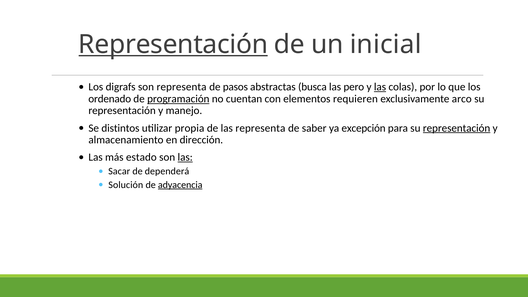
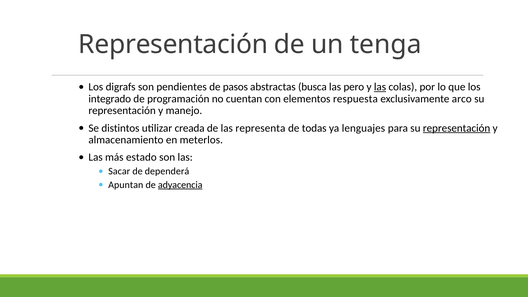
Representación underline: present -> none (173, 44)
inicial: inicial -> tenga (386, 44)
son representa: representa -> pendientes (182, 87)
ordenado: ordenado -> integrado (110, 99)
programación underline: present -> none (178, 99)
requieren: requieren -> respuesta (355, 99)
propia: propia -> creada (190, 128)
saber: saber -> todas (314, 128)
excepción: excepción -> lenguajes (363, 128)
dirección: dirección -> meterlos (201, 140)
las underline: present -> none (185, 157)
Solución: Solución -> Apuntan (126, 185)
